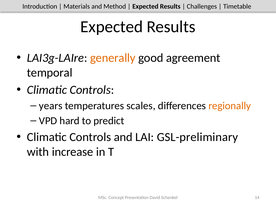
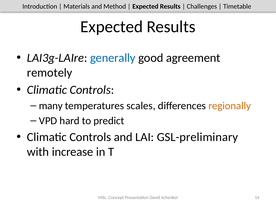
generally colour: orange -> blue (113, 58)
temporal: temporal -> remotely (50, 73)
years: years -> many (51, 106)
